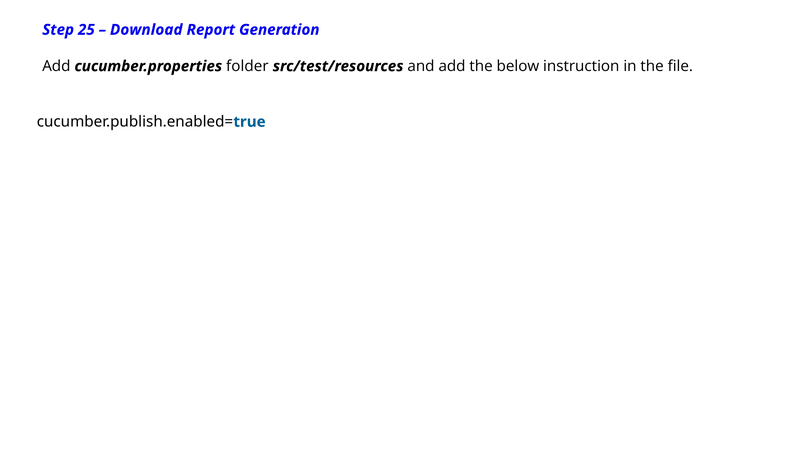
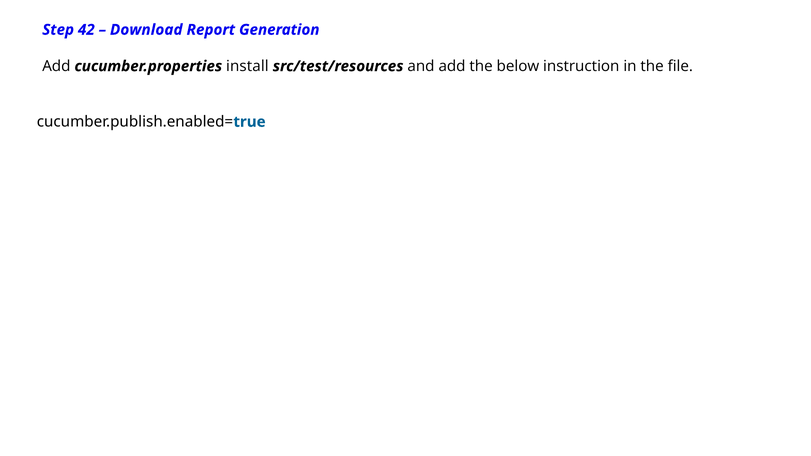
25: 25 -> 42 (86, 30)
folder: folder -> install (247, 66)
